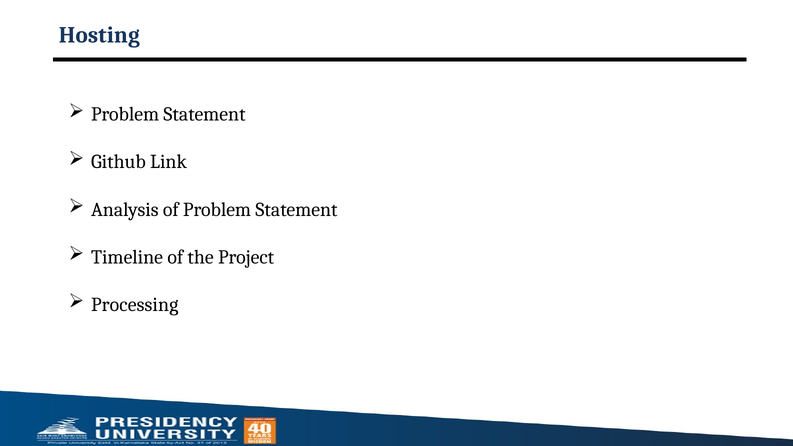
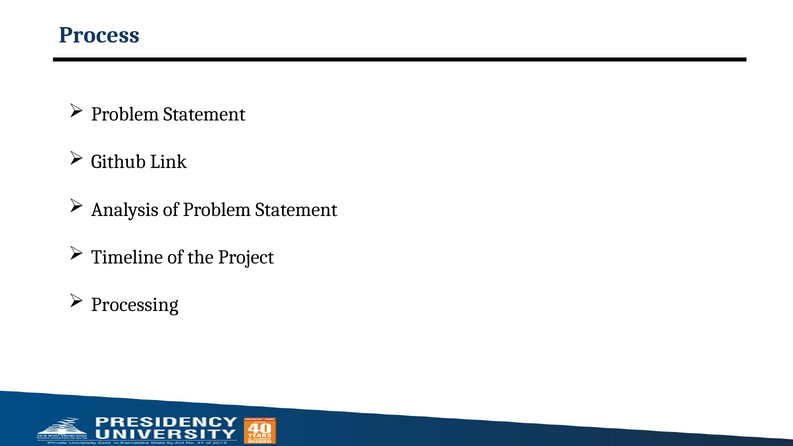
Hosting: Hosting -> Process (99, 35)
